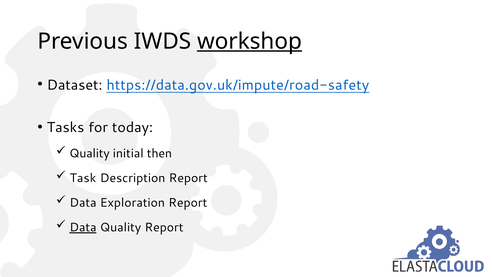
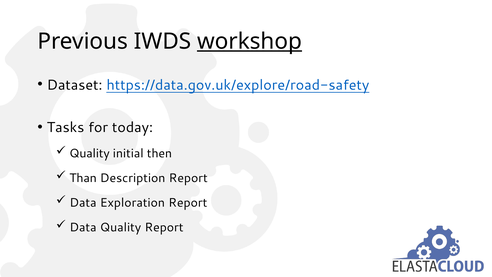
https://data.gov.uk/impute/road-safety: https://data.gov.uk/impute/road-safety -> https://data.gov.uk/explore/road-safety (238, 85)
Task: Task -> Than (83, 178)
Data underline: present -> none (83, 227)
